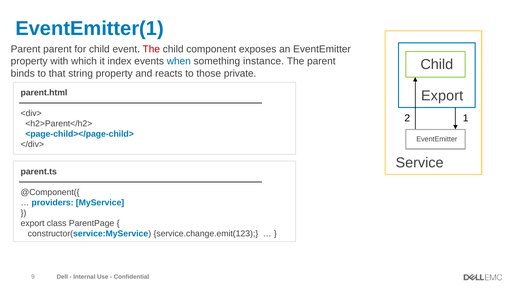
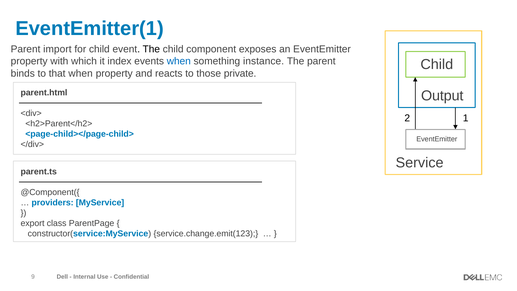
Parent parent: parent -> import (57, 49)
The colour: red -> black (151, 49)
that string: string -> when (81, 73)
Export: Export -> Output (442, 96)
